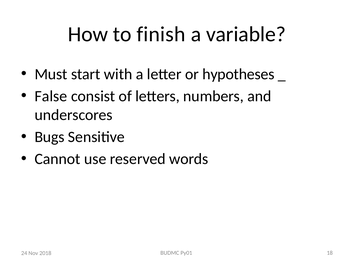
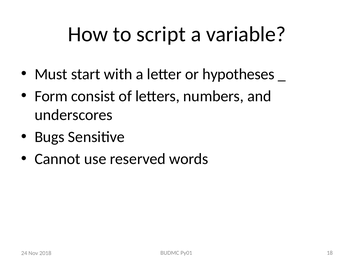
finish: finish -> script (161, 34)
False: False -> Form (51, 96)
